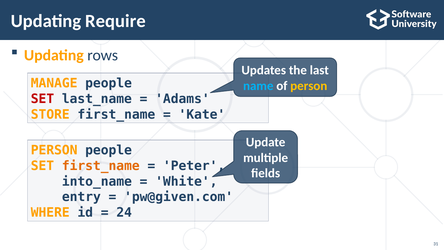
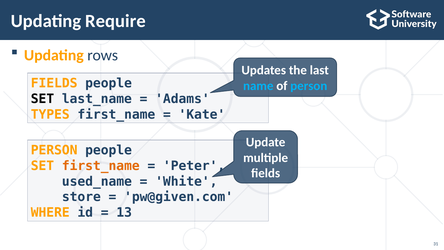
MANAGE: MANAGE -> FIELDS (54, 83)
person colour: yellow -> light blue (309, 86)
SET colour: red -> black (42, 99)
STORE: STORE -> TYPES (50, 114)
into_name: into_name -> used_name (97, 181)
entry: entry -> store (81, 197)
24: 24 -> 13 (124, 212)
